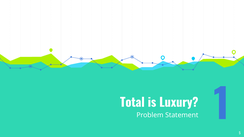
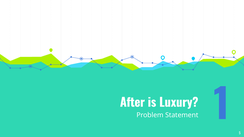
Total: Total -> After (132, 103)
